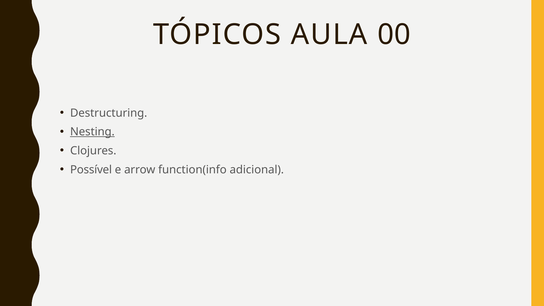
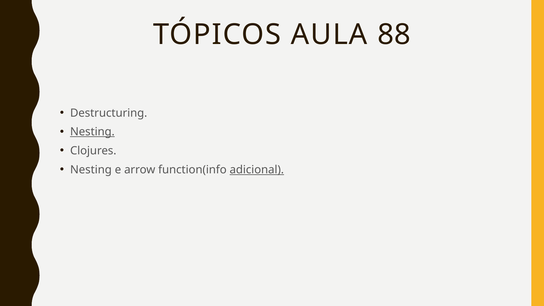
00: 00 -> 88 (394, 35)
Possível: Possível -> Nesting (91, 170)
adicional underline: none -> present (257, 170)
